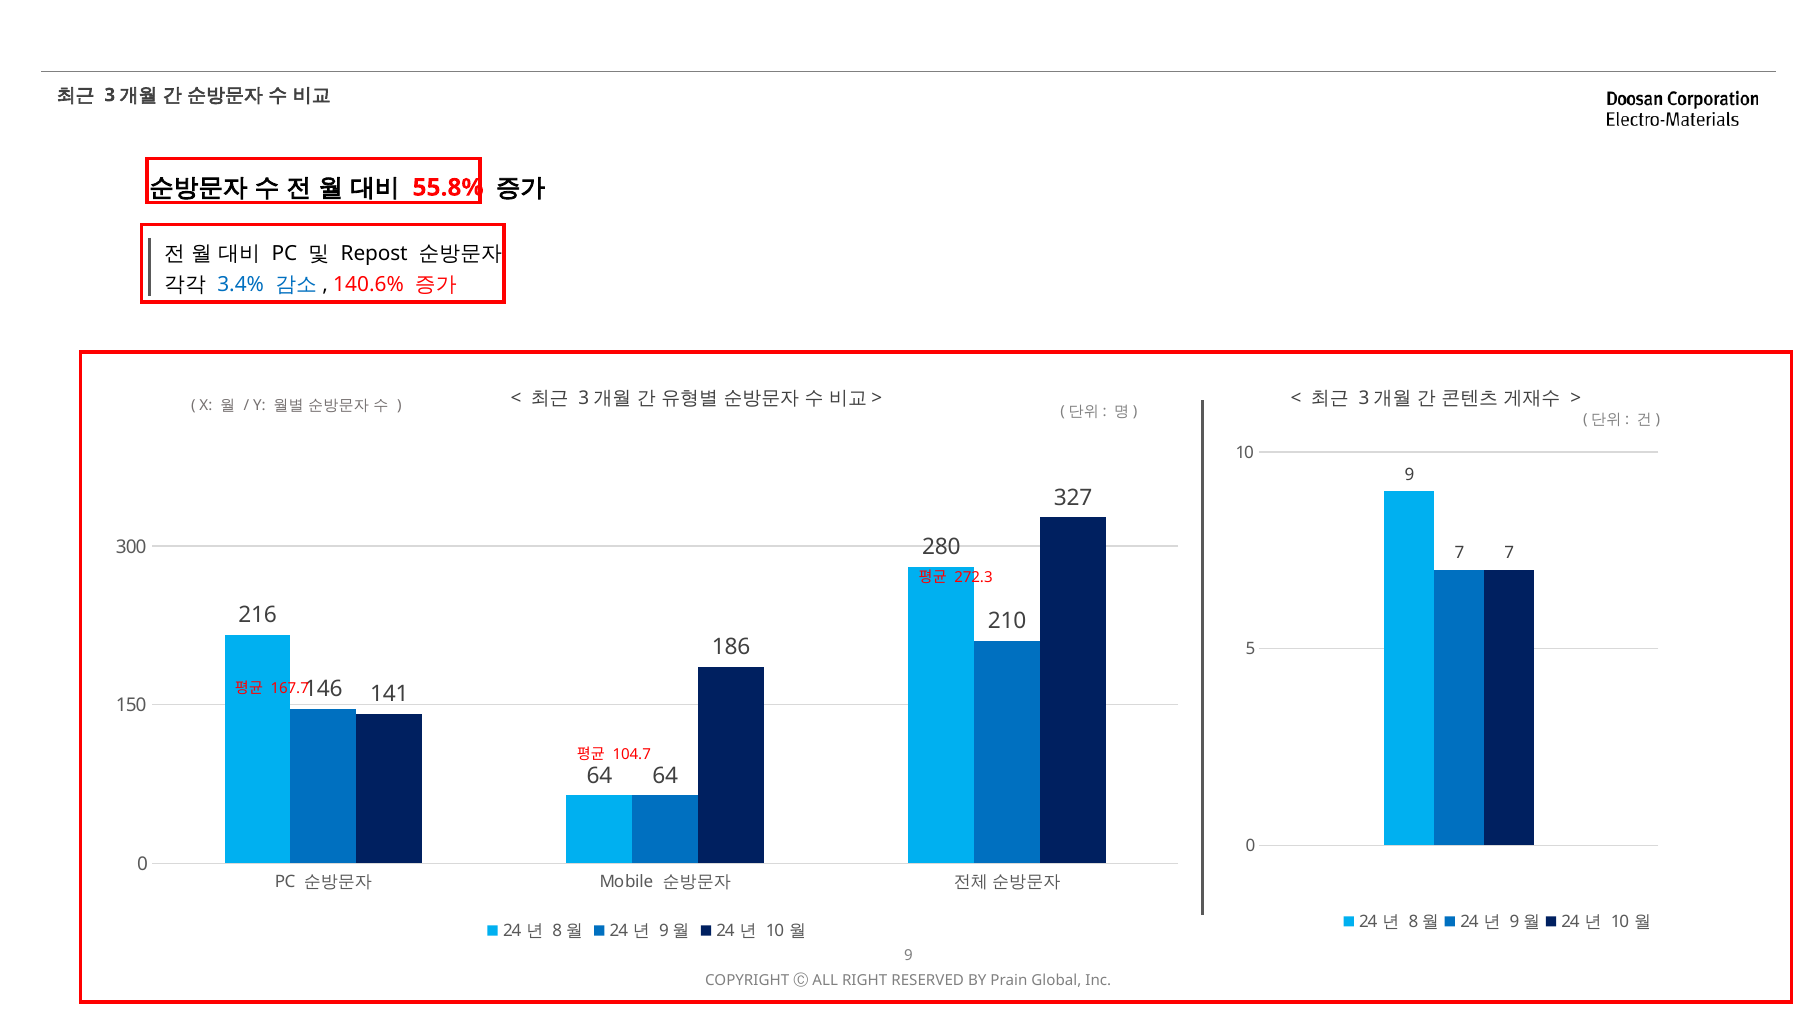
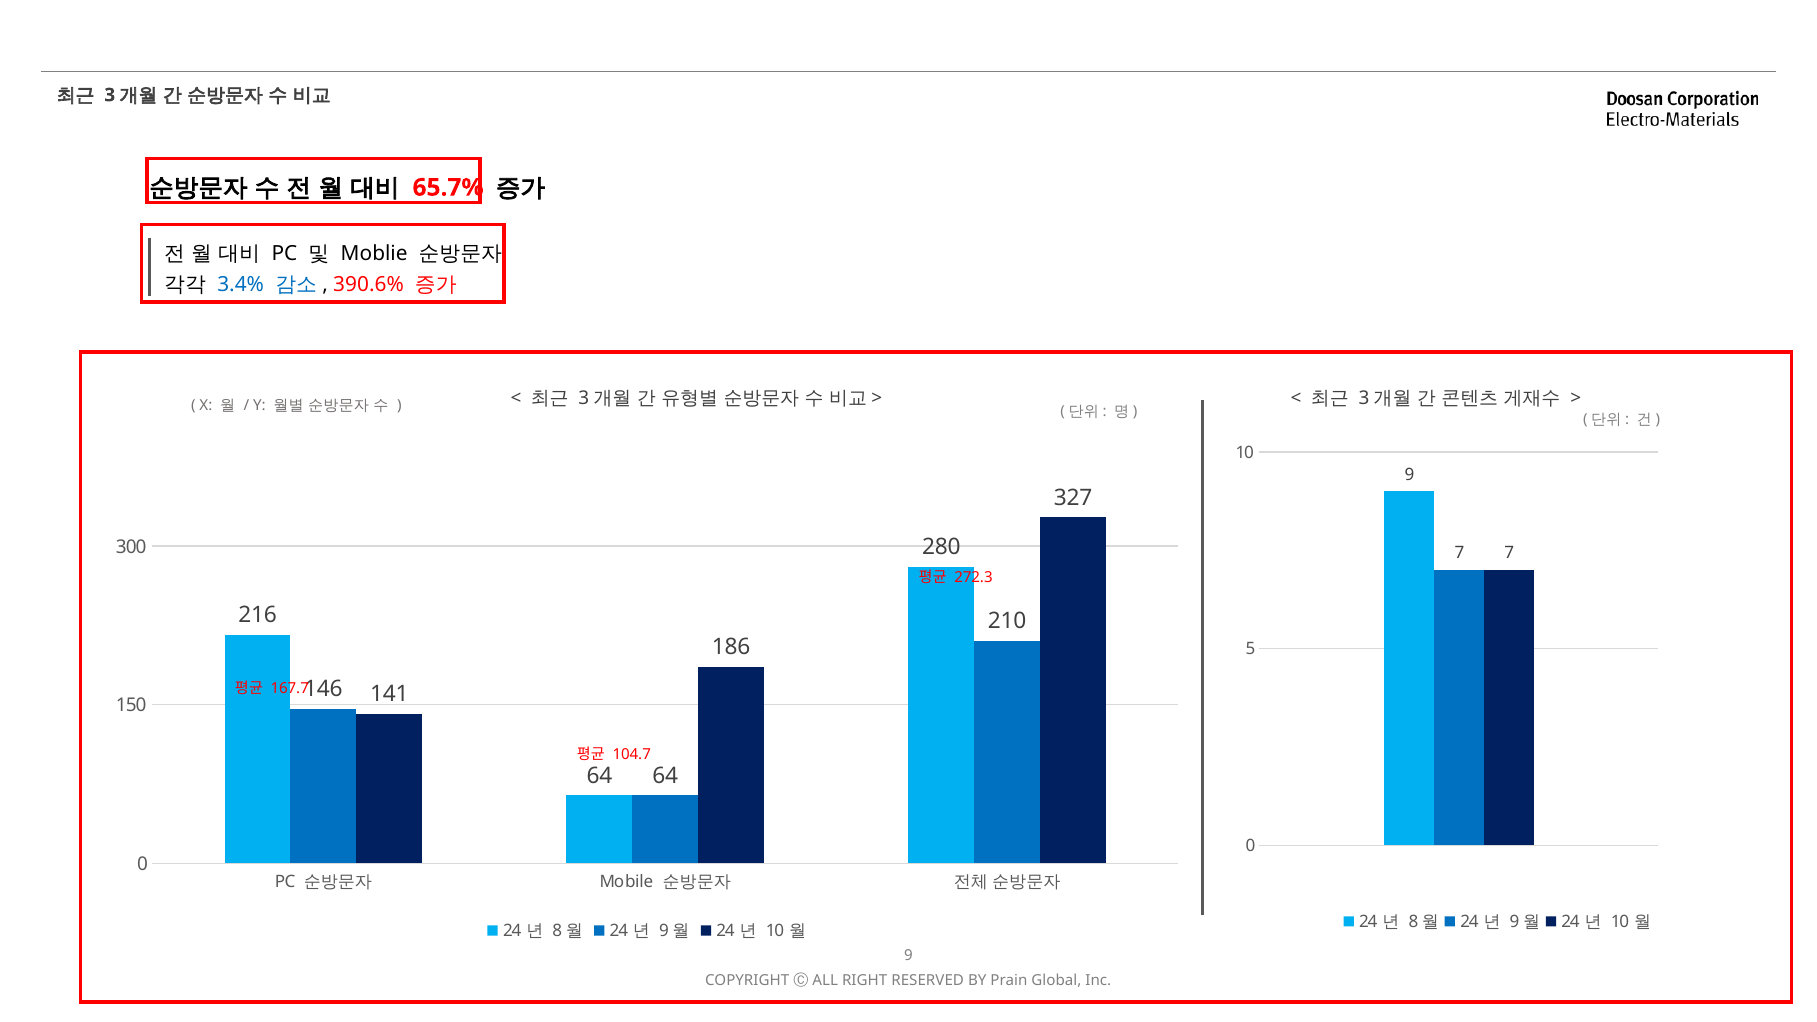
55.8%: 55.8% -> 65.7% (448, 188)
Repost: Repost -> Moblie (374, 253)
140.6%: 140.6% -> 390.6% (369, 285)
